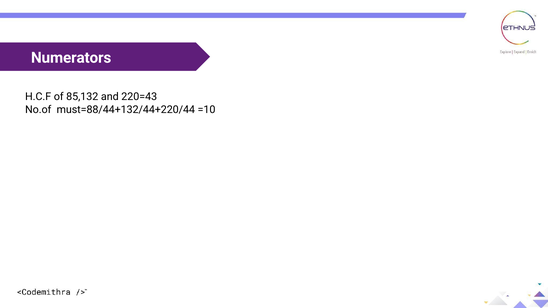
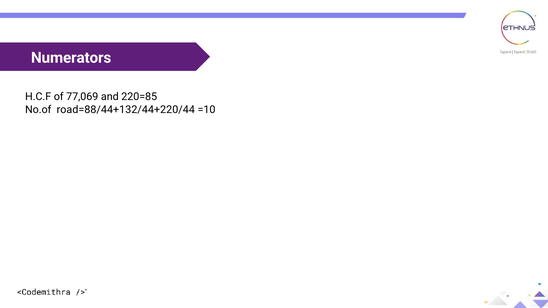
85,132: 85,132 -> 77,069 (82, 97)
220=43: 220=43 -> 220=85 (139, 97)
must=88/44+132/44+220/44: must=88/44+132/44+220/44 -> road=88/44+132/44+220/44 (126, 110)
